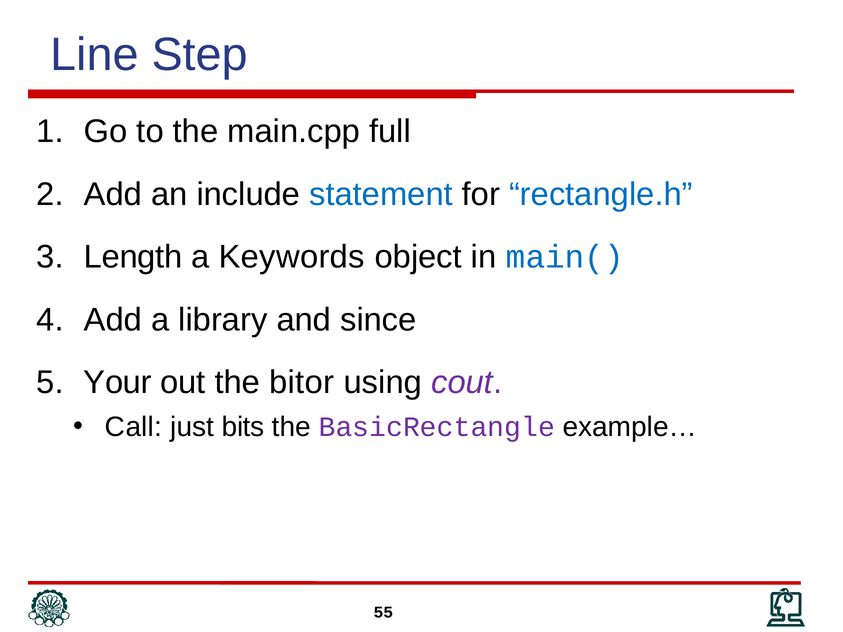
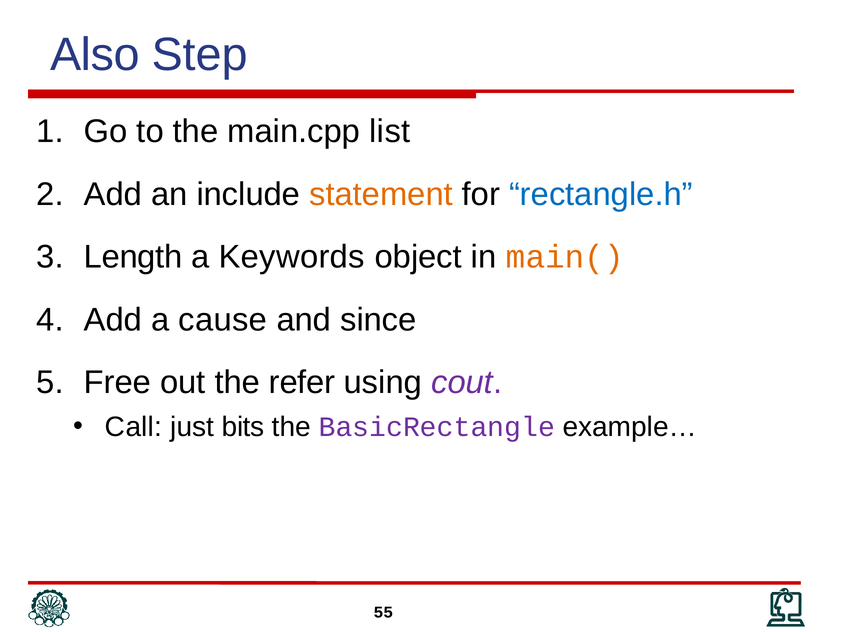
Line: Line -> Also (95, 55)
full: full -> list (390, 132)
statement colour: blue -> orange (381, 194)
main( colour: blue -> orange (565, 257)
library: library -> cause (223, 320)
Your: Your -> Free (117, 383)
bitor: bitor -> refer (302, 383)
